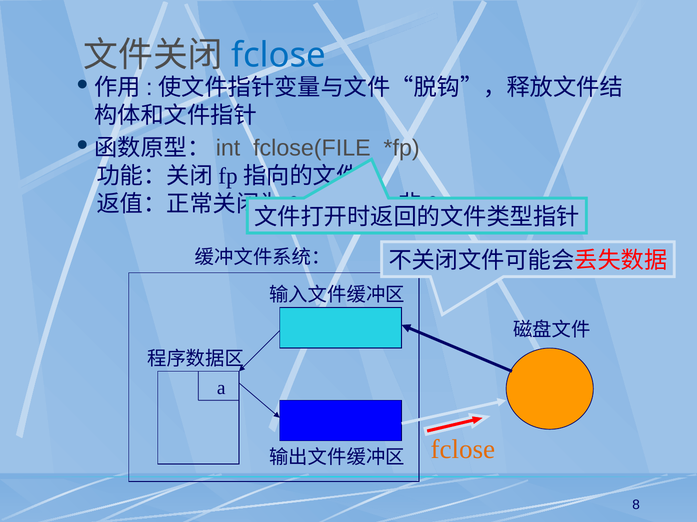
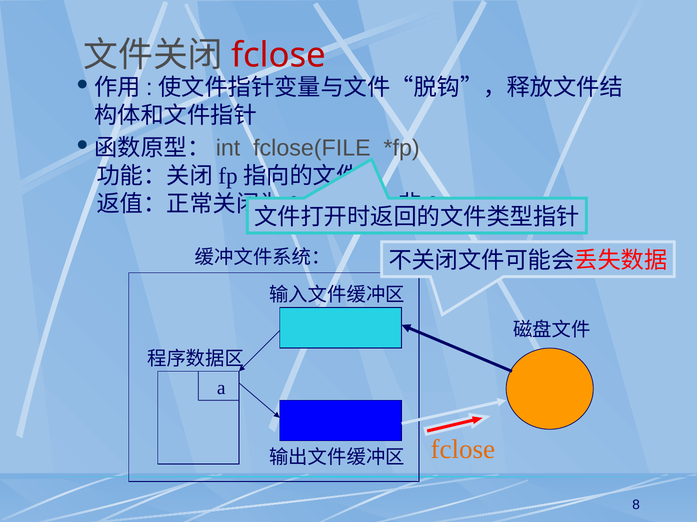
fclose colour: blue -> red (279, 56)
